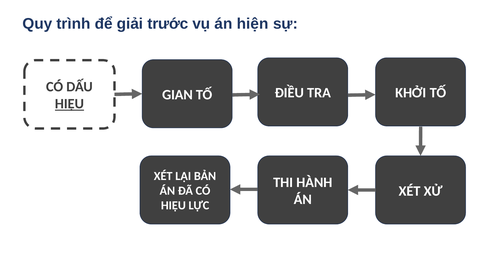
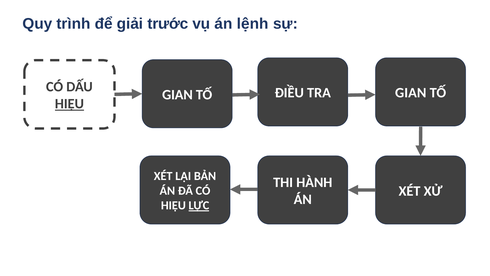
hiện: hiện -> lệnh (253, 24)
TRA KHỞI: KHỞI -> GIAN (411, 93)
LỰC underline: none -> present (199, 205)
